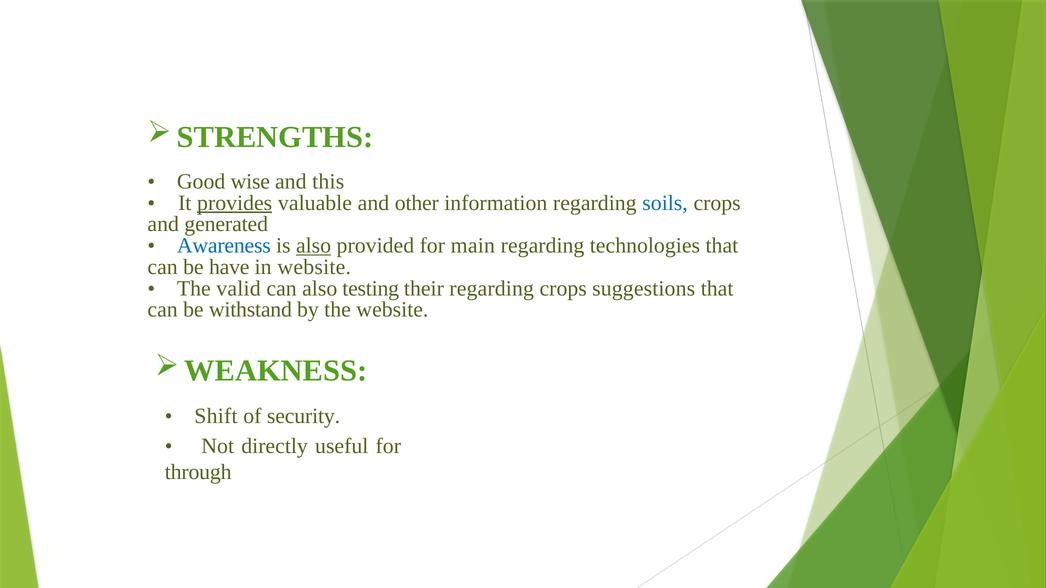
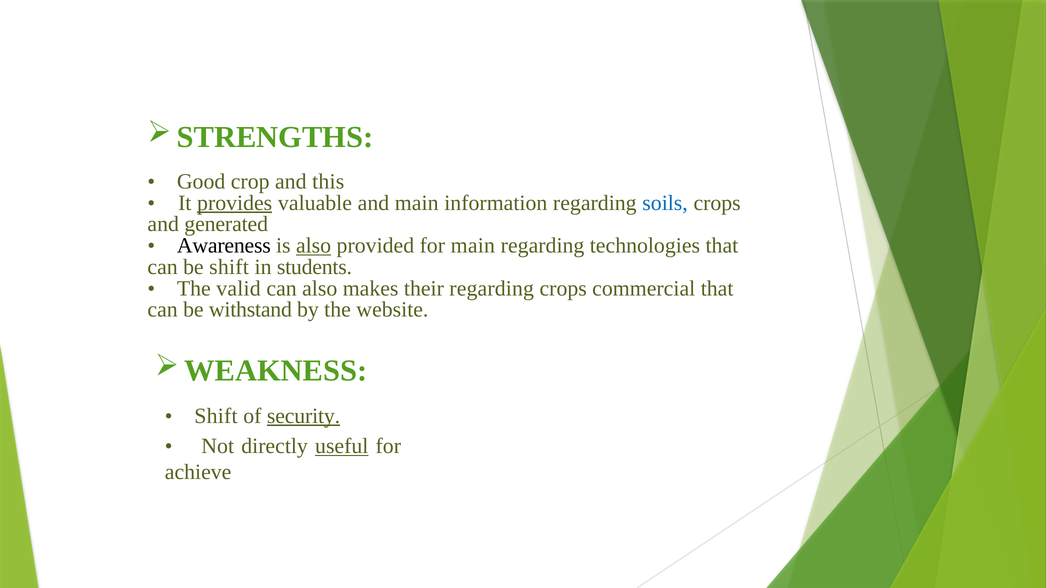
wise: wise -> crop (250, 182)
and other: other -> main (417, 203)
Awareness colour: blue -> black (224, 246)
be have: have -> shift (229, 267)
in website: website -> students (314, 267)
testing: testing -> makes (371, 289)
suggestions: suggestions -> commercial (644, 289)
security underline: none -> present (304, 416)
useful underline: none -> present (342, 446)
through: through -> achieve (198, 473)
